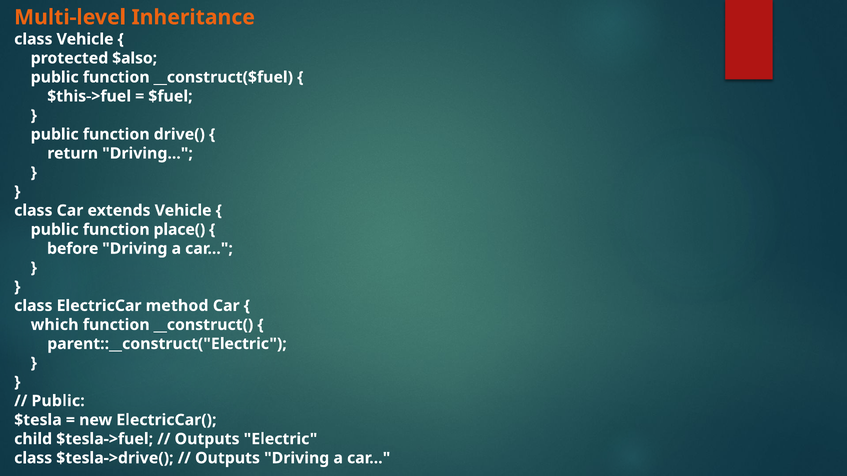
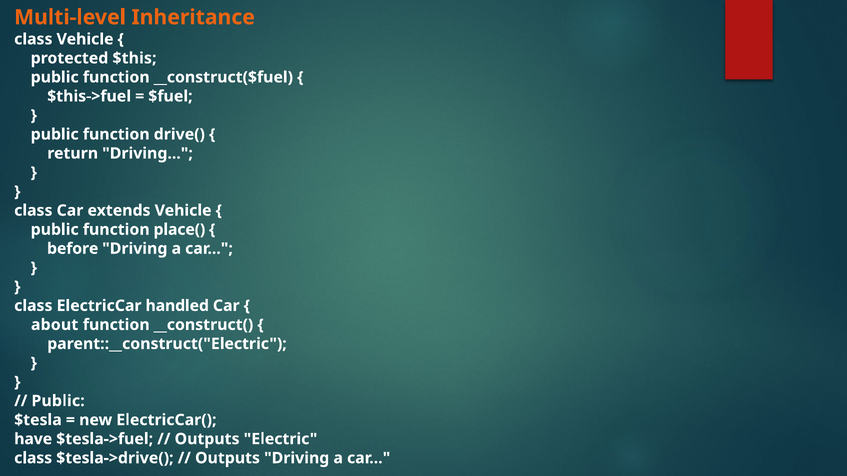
$also: $also -> $this (135, 58)
method: method -> handled (177, 306)
which: which -> about (55, 325)
child: child -> have (33, 439)
